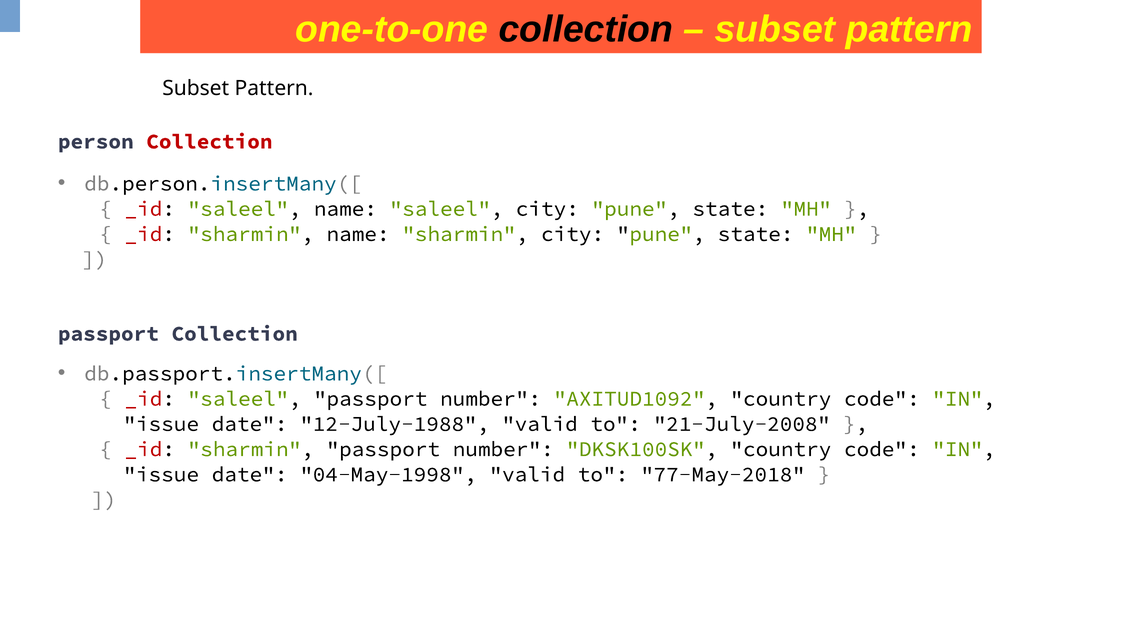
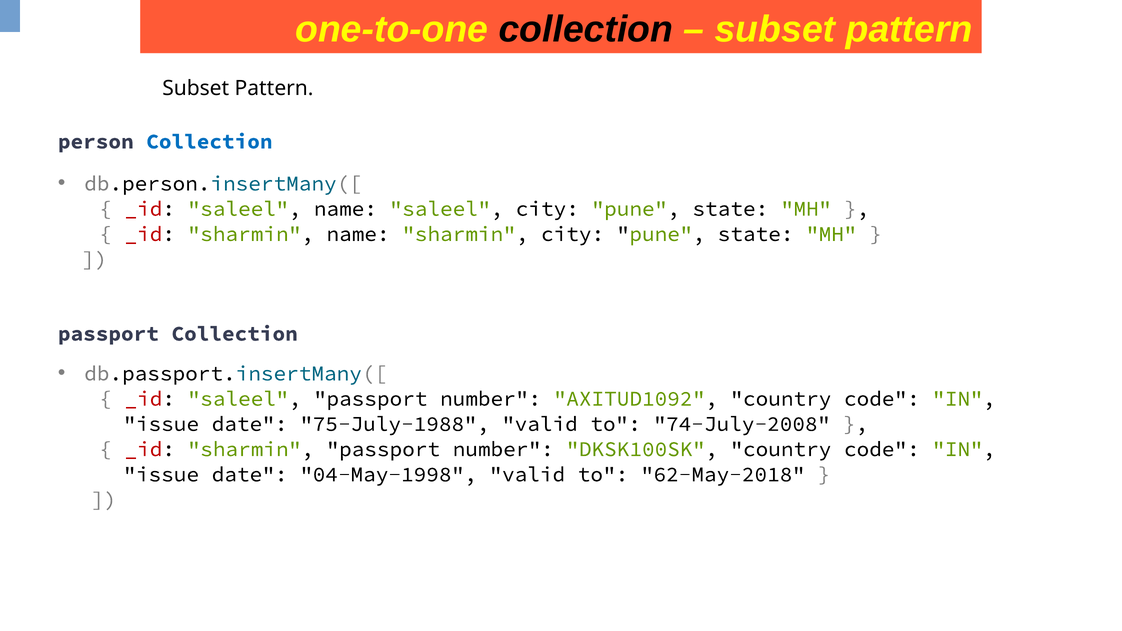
Collection colour: red -> blue (209, 142)
12-July-1988: 12-July-1988 -> 75-July-1988 (395, 424)
21-July-2008: 21-July-2008 -> 74-July-2008 (742, 424)
77-May-2018: 77-May-2018 -> 62-May-2018 (723, 474)
